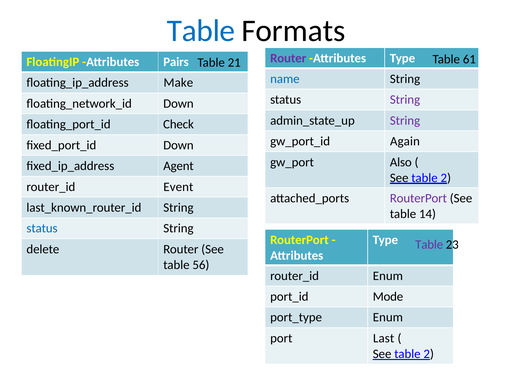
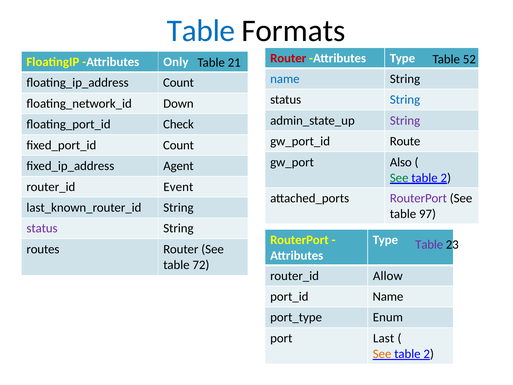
61: 61 -> 52 (469, 59)
Pairs: Pairs -> Only (176, 62)
Router colour: purple -> red (288, 58)
Make: Make -> Count (178, 83)
String colour: purple -> blue (405, 100)
Again: Again -> Route (405, 141)
Down: Down -> Count (178, 145)
See colour: black -> green (399, 178)
14: 14 -> 97 (427, 214)
status colour: blue -> purple (42, 228)
delete: delete -> routes (43, 249)
56: 56 -> 72 (201, 265)
Enum: Enum -> Allow (388, 276)
Mode: Mode -> Name (388, 296)
See colour: black -> orange (382, 354)
